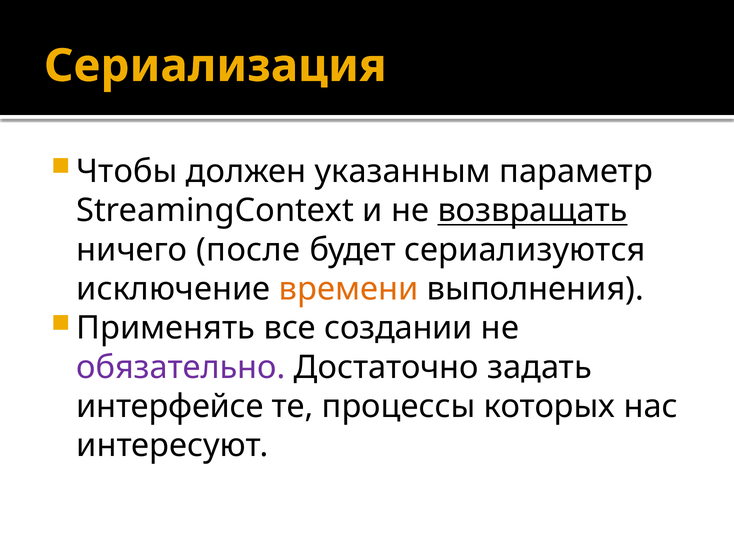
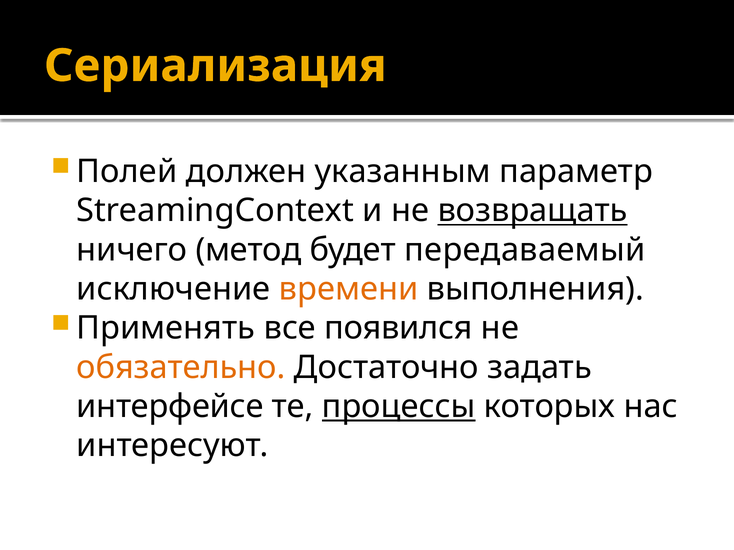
Чтобы: Чтобы -> Полей (127, 172)
после: после -> метод (249, 250)
сериализуются: сериализуются -> передаваемый (525, 250)
создании: создании -> появился (399, 328)
обязательно colour: purple -> orange (181, 368)
процессы underline: none -> present (399, 407)
